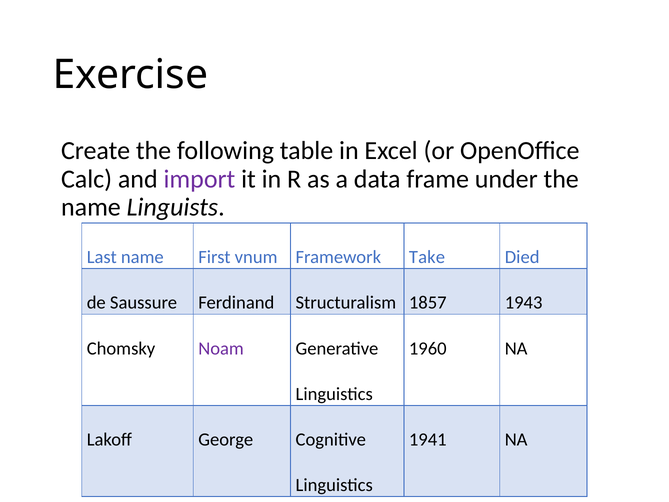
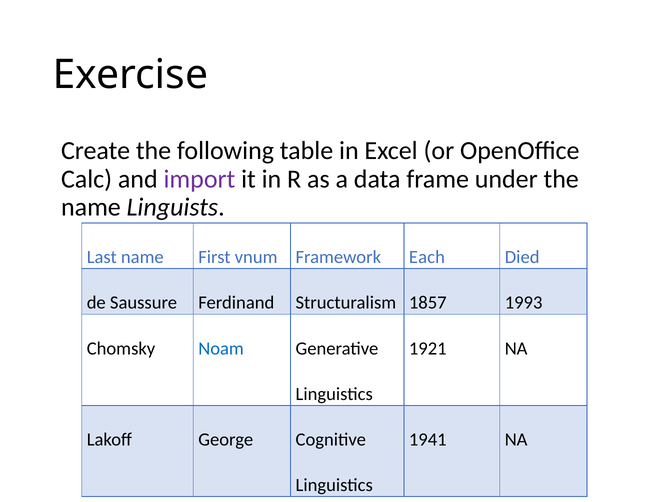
Take: Take -> Each (427, 257)
1943: 1943 -> 1993 (524, 303)
Noam colour: purple -> blue (221, 349)
1960: 1960 -> 1921 (428, 349)
